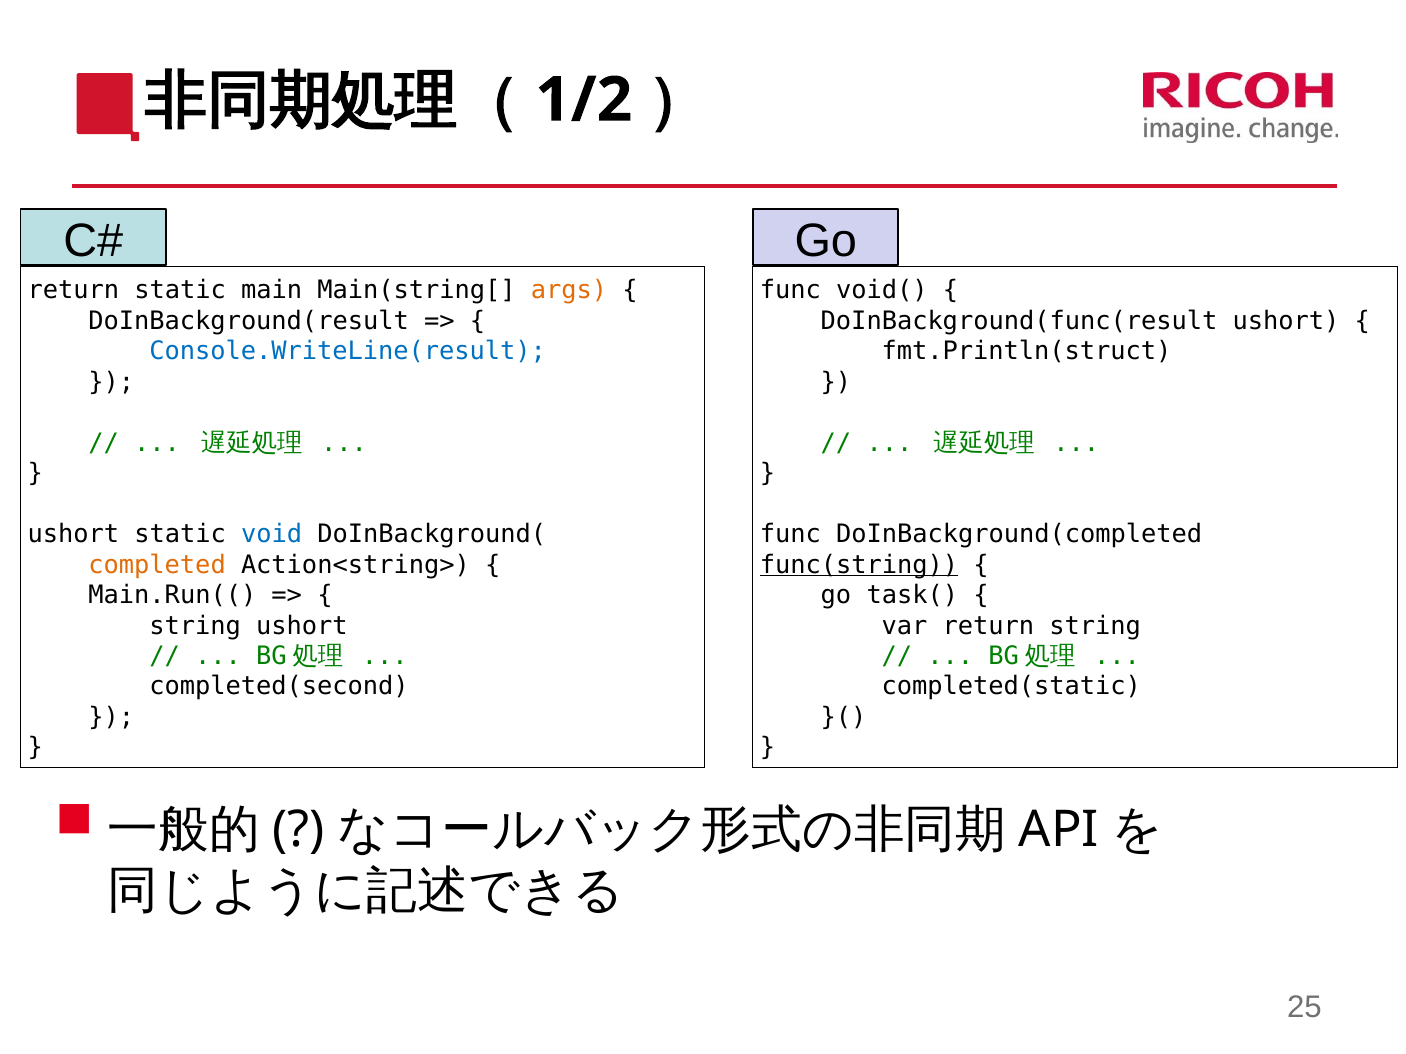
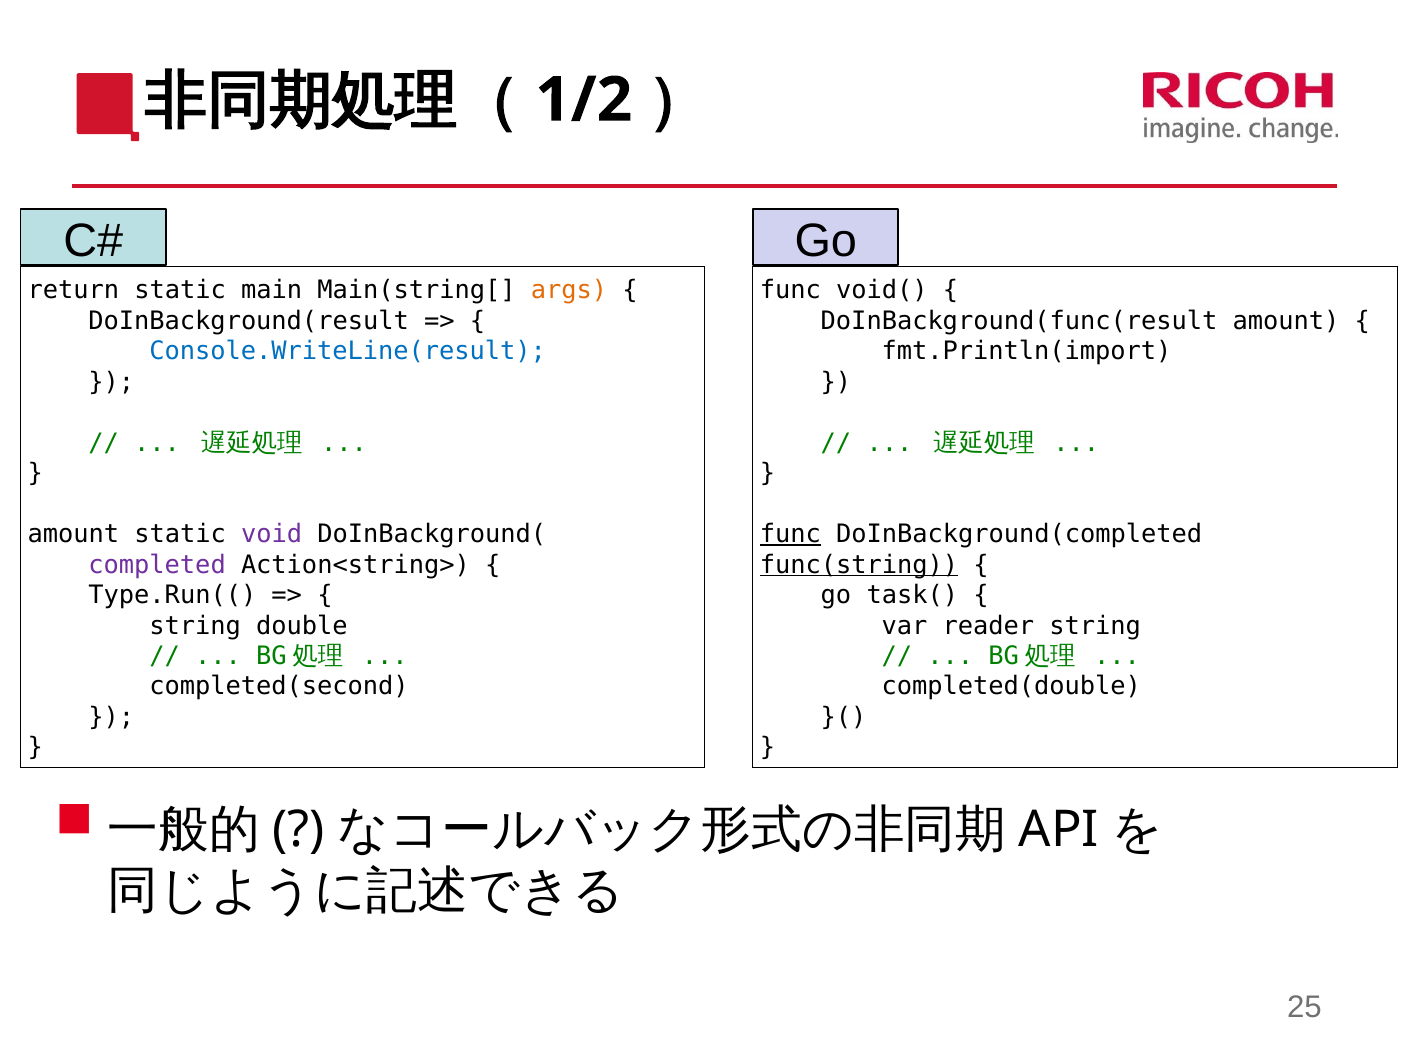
DoInBackground(func(result ushort: ushort -> amount (1286, 321)
fmt.Println(struct: fmt.Println(struct -> fmt.Println(import (1027, 351)
ushort: ushort -> amount (73, 534)
void colour: blue -> purple (272, 534)
func underline: none -> present (790, 534)
completed colour: orange -> purple (157, 565)
Main.Run((: Main.Run(( -> Type.Run(( (172, 595)
string ushort: ushort -> double (302, 626)
var return: return -> reader (988, 626)
completed(static: completed(static -> completed(double (1011, 687)
